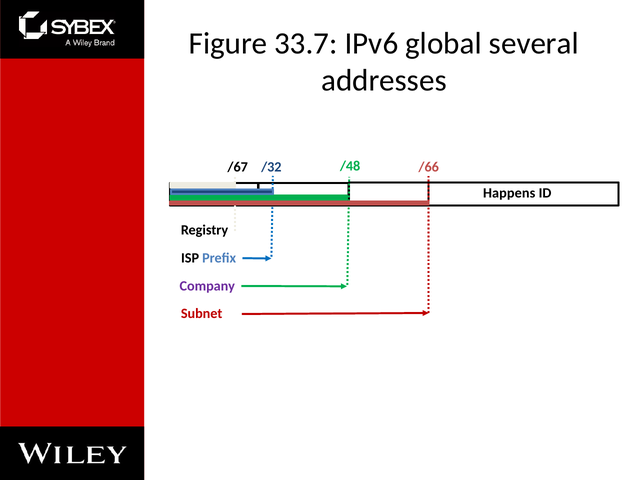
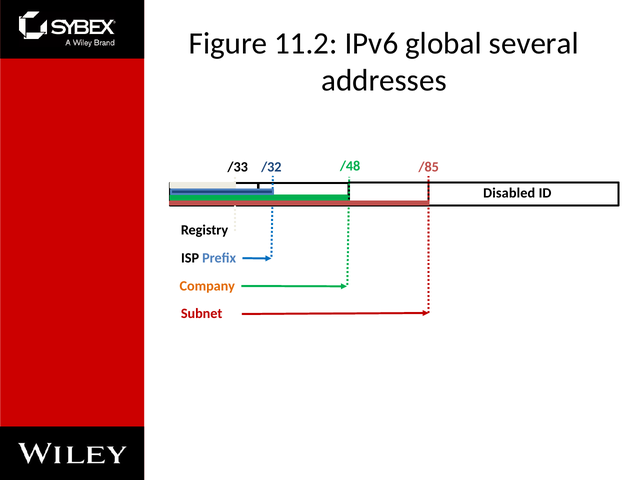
33.7: 33.7 -> 11.2 (306, 43)
/67: /67 -> /33 (238, 167)
/66: /66 -> /85 (429, 167)
Happens: Happens -> Disabled (509, 193)
Company colour: purple -> orange (207, 286)
